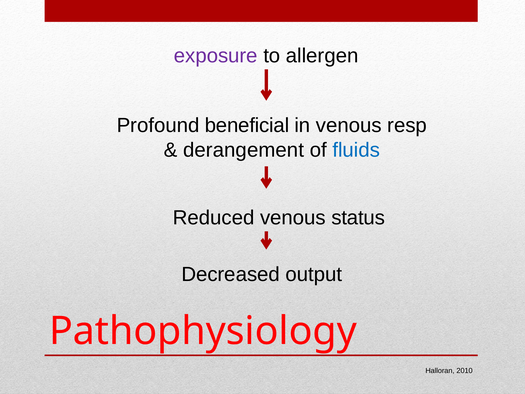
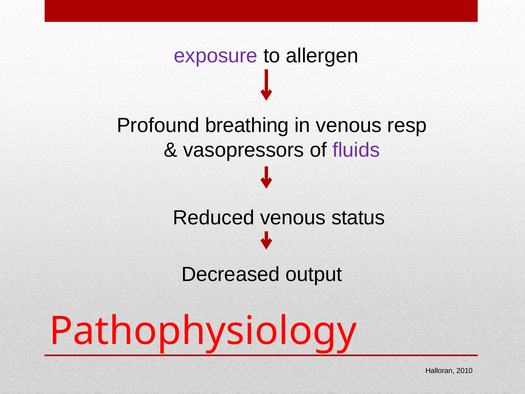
beneficial: beneficial -> breathing (247, 125)
derangement: derangement -> vasopressors (244, 150)
fluids colour: blue -> purple (356, 150)
